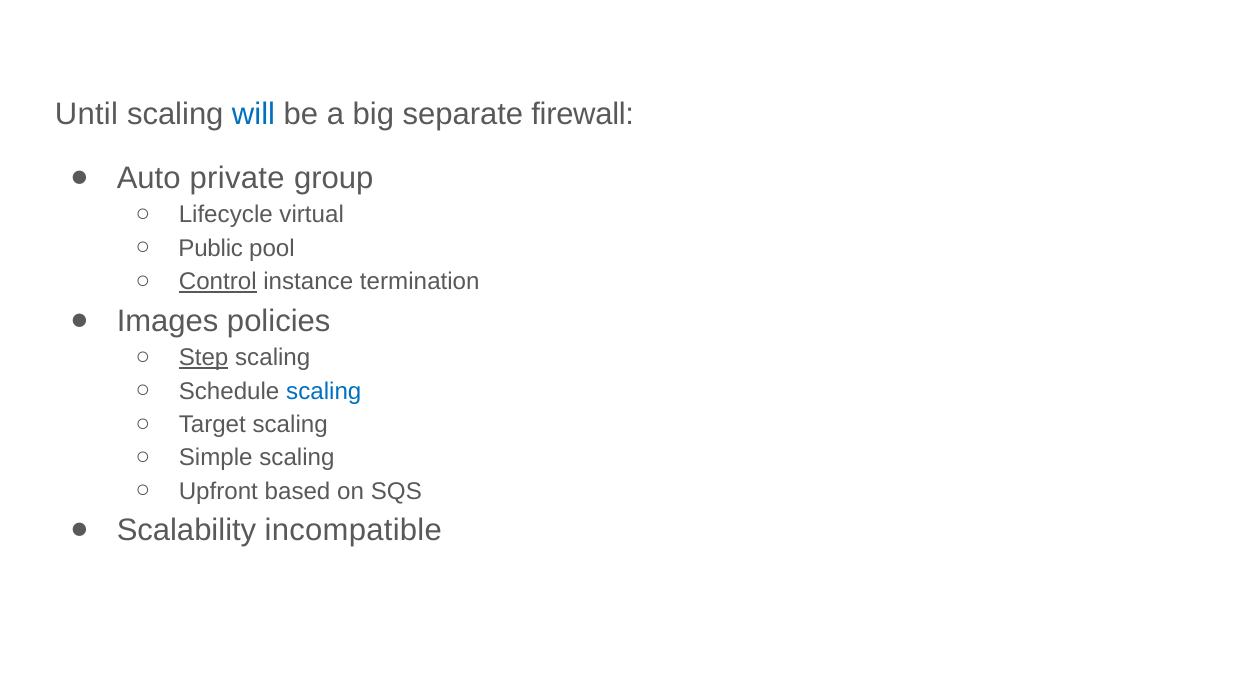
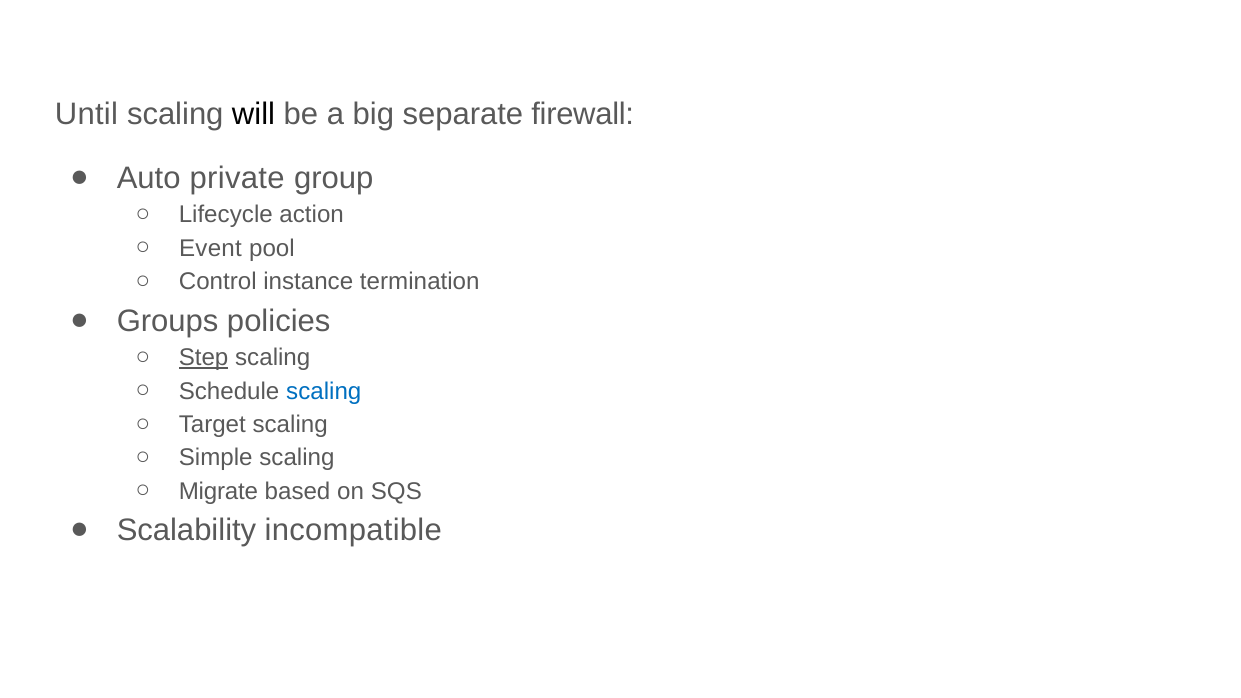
will colour: blue -> black (254, 114)
virtual: virtual -> action (312, 215)
Public: Public -> Event (210, 248)
Control underline: present -> none (218, 282)
Images: Images -> Groups (168, 321)
Upfront: Upfront -> Migrate (218, 491)
